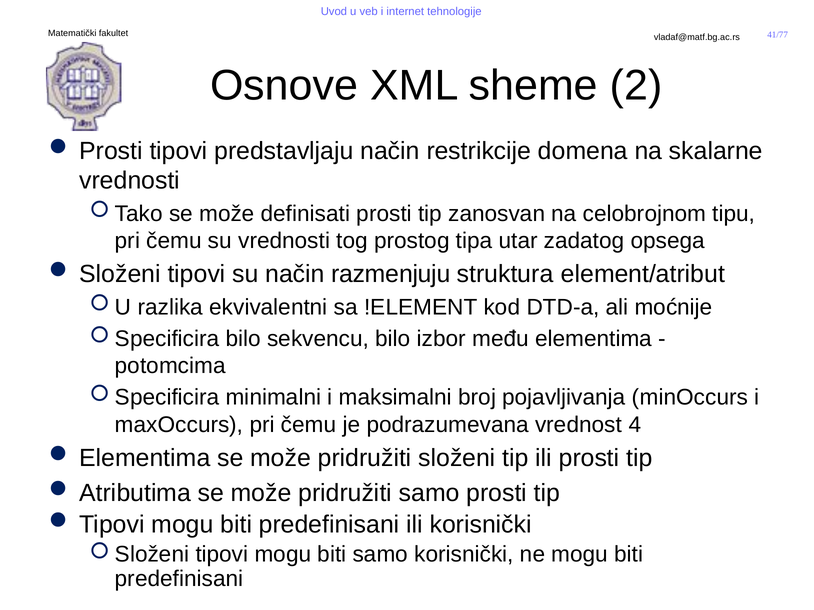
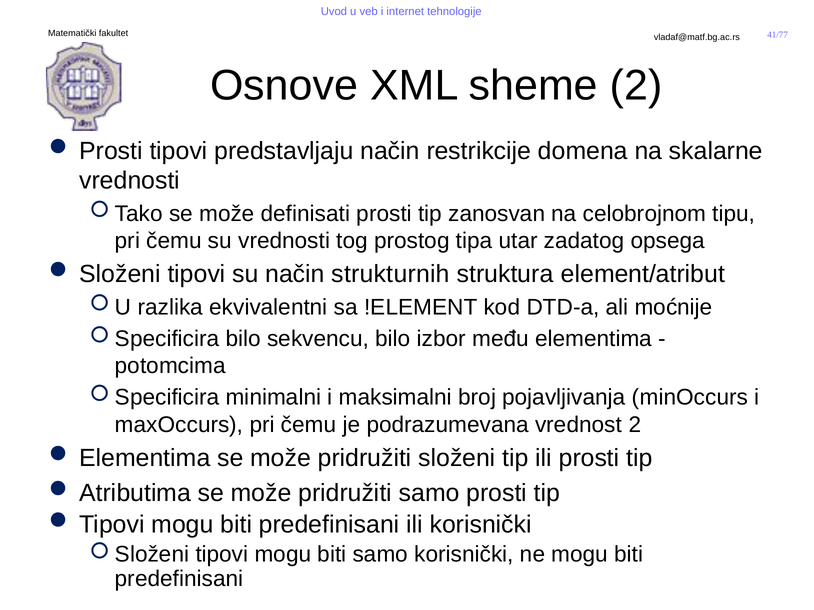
razmenjuju: razmenjuju -> strukturnih (391, 274)
vrednost 4: 4 -> 2 (635, 425)
